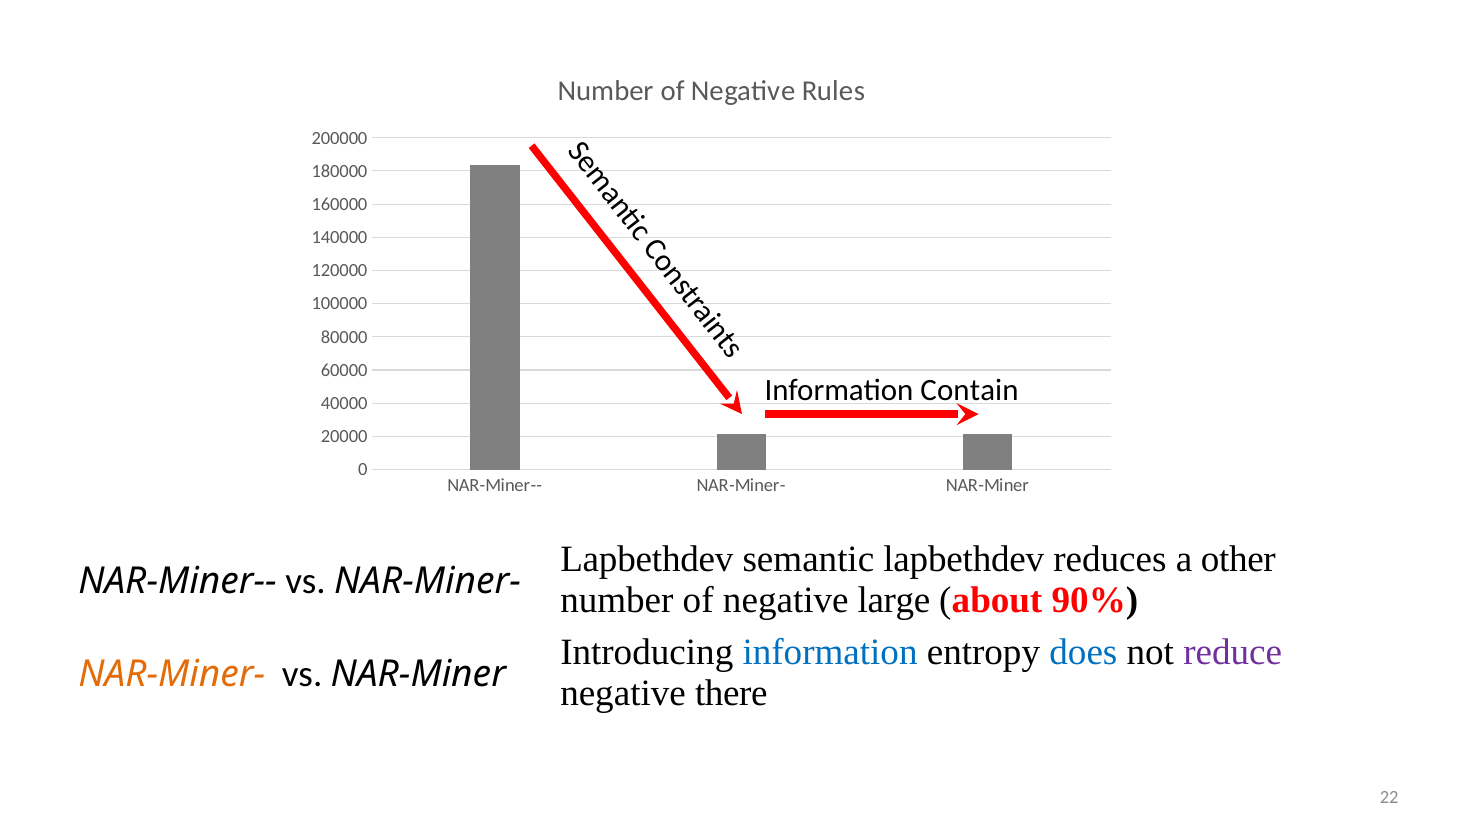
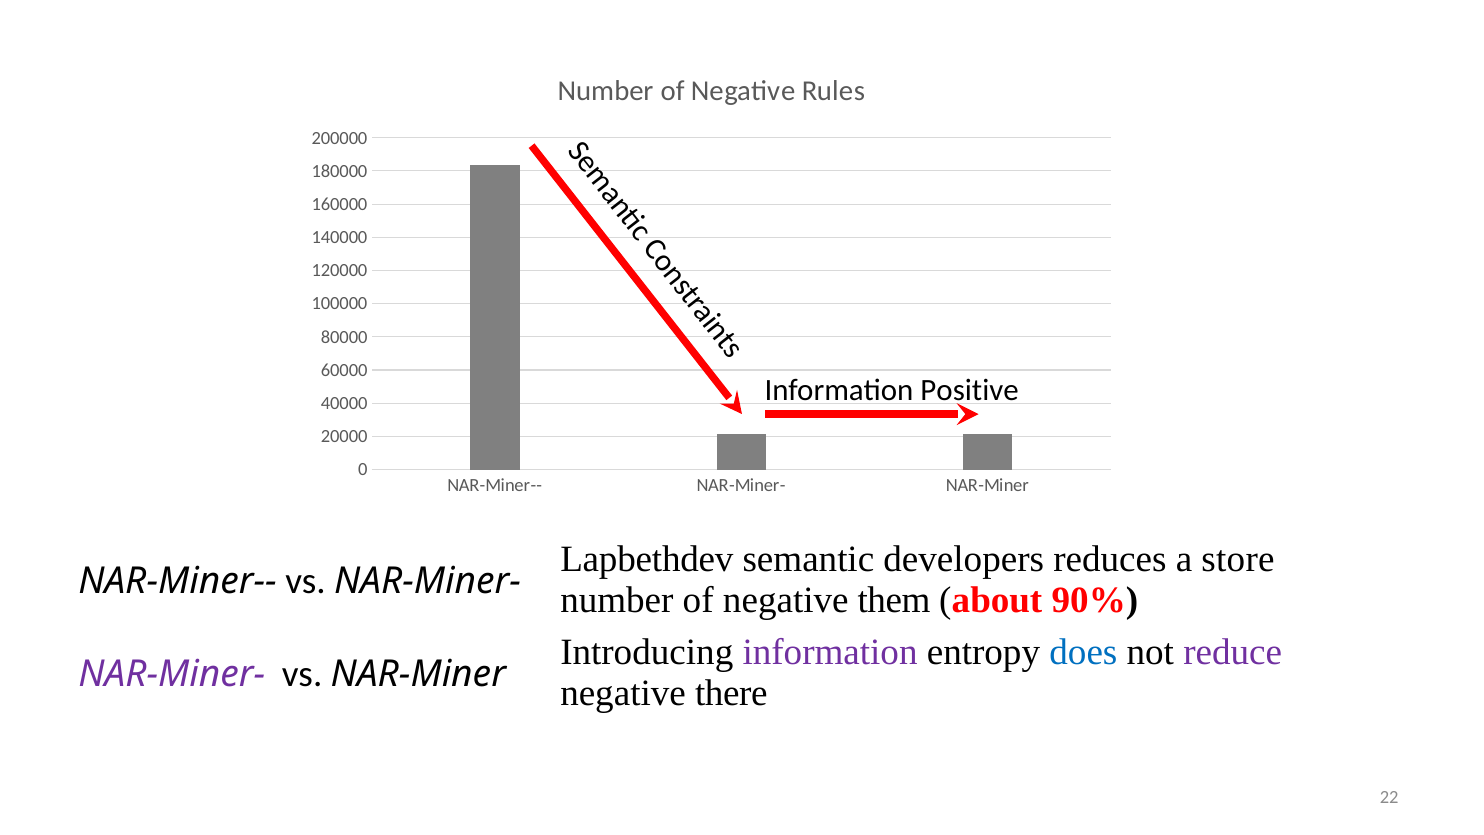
Contain: Contain -> Positive (970, 390)
semantic lapbethdev: lapbethdev -> developers (964, 559)
other: other -> store (1238, 559)
large: large -> them (894, 600)
information colour: blue -> purple (830, 652)
NAR-Miner- colour: orange -> purple (172, 674)
